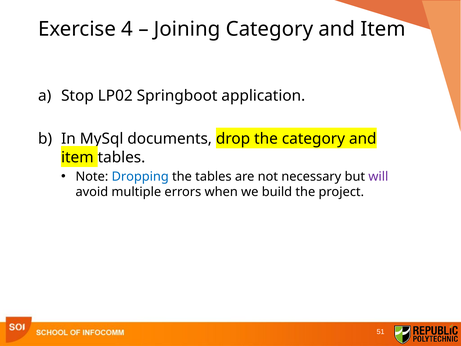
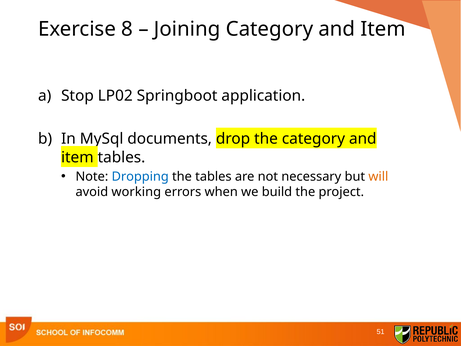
4: 4 -> 8 (127, 29)
will colour: purple -> orange (378, 177)
multiple: multiple -> working (136, 192)
